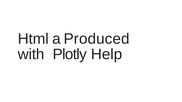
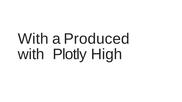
Html: Html -> With (33, 39)
Help: Help -> High (107, 54)
